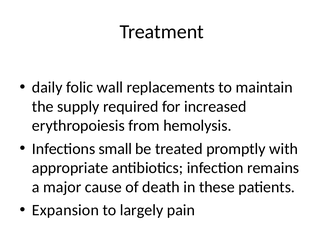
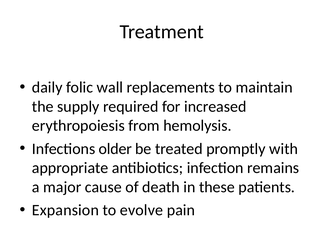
small: small -> older (115, 149)
largely: largely -> evolve (142, 210)
